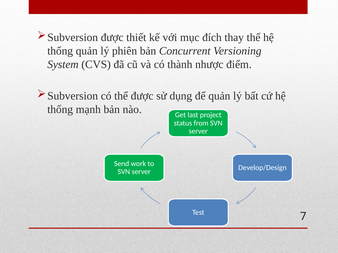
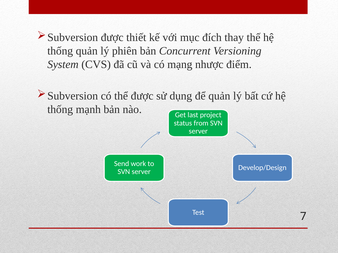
thành: thành -> mạng (180, 64)
